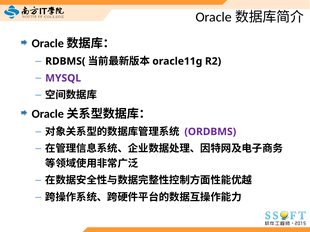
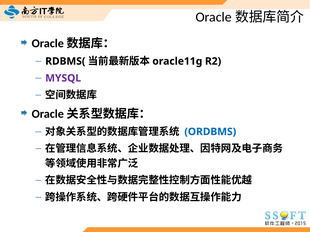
ORDBMS colour: purple -> blue (210, 132)
